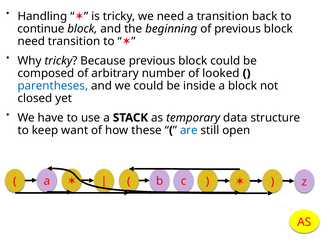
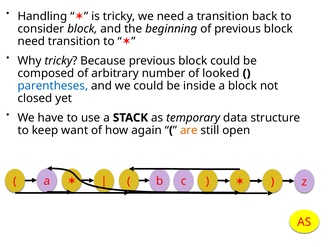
continue: continue -> consider (41, 29)
these: these -> again (147, 131)
are colour: blue -> orange (189, 131)
